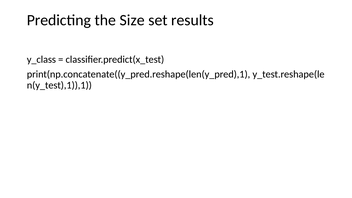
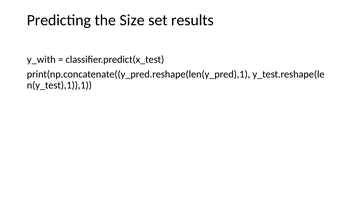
y_class: y_class -> y_with (41, 59)
